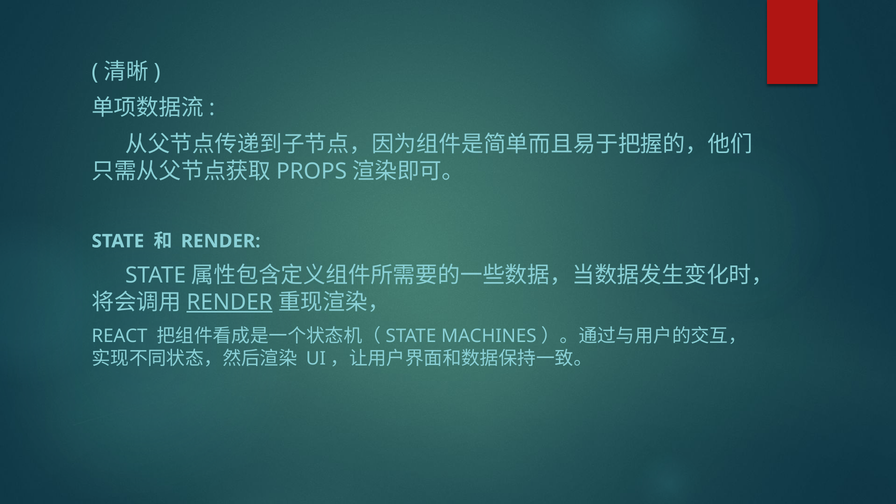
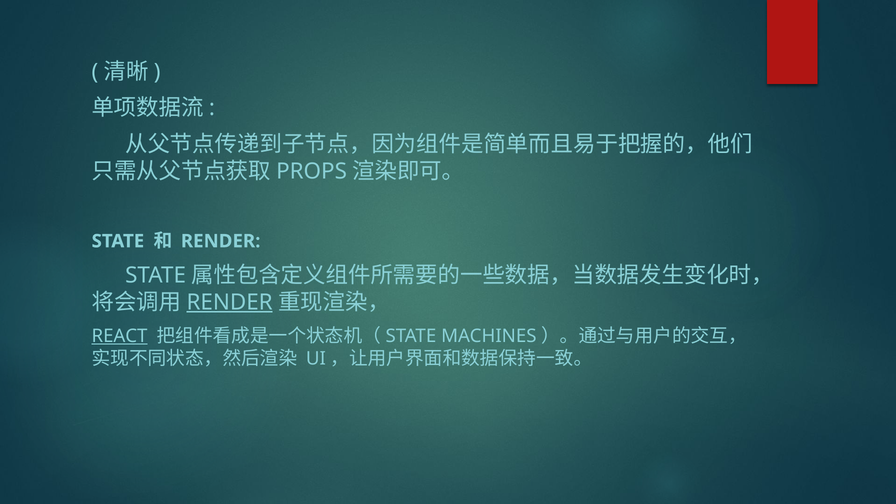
REACT underline: none -> present (120, 336)
